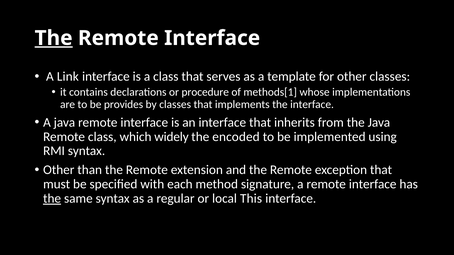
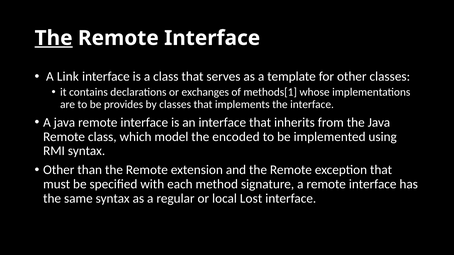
procedure: procedure -> exchanges (205, 92)
widely: widely -> model (171, 137)
the underline: present -> none (52, 199)
This: This -> Lost (251, 199)
